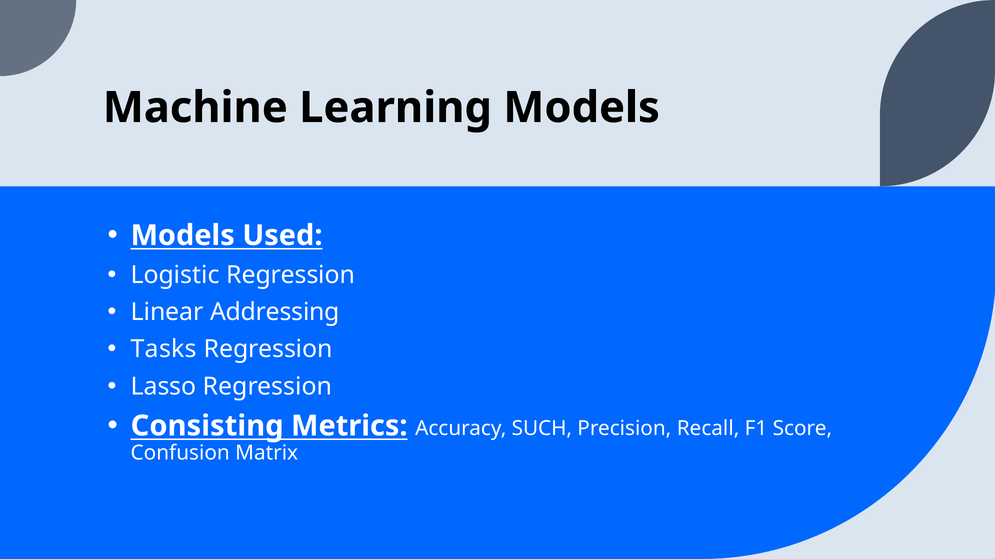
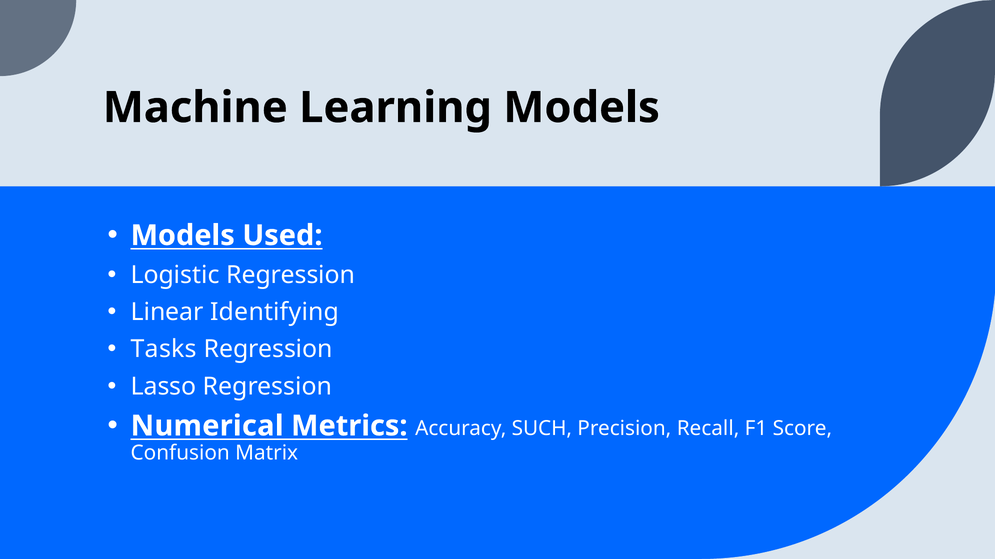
Addressing: Addressing -> Identifying (275, 312)
Consisting: Consisting -> Numerical (207, 426)
